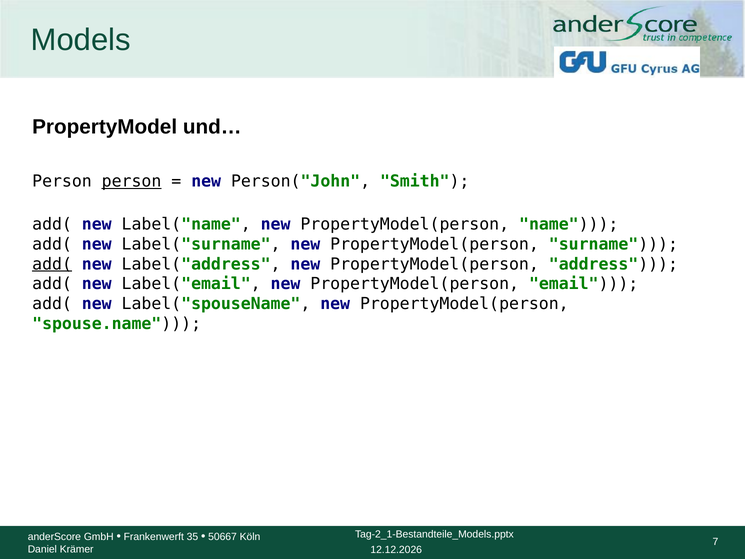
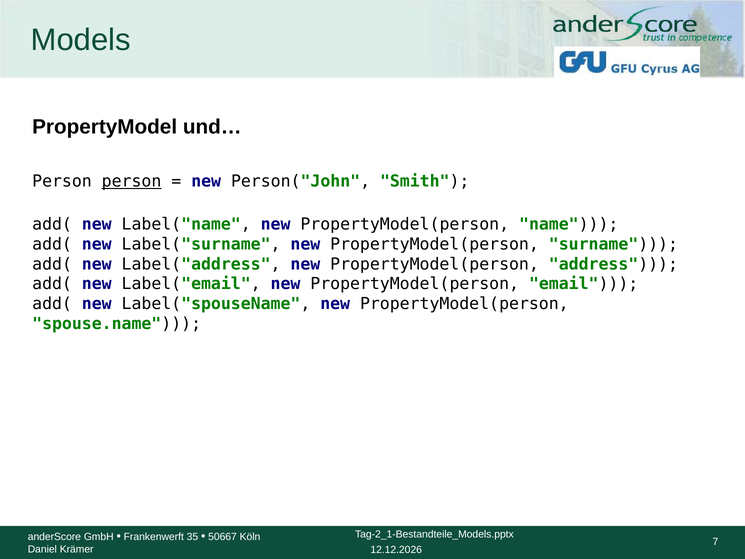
add( underline: present -> none (52, 264)
